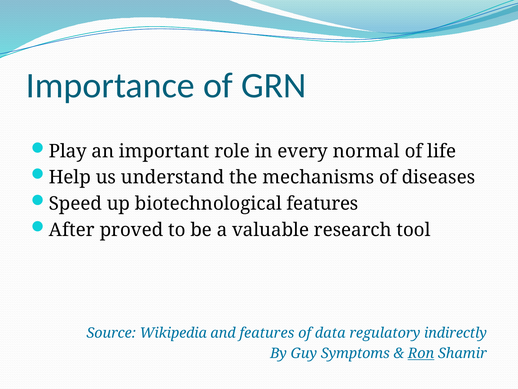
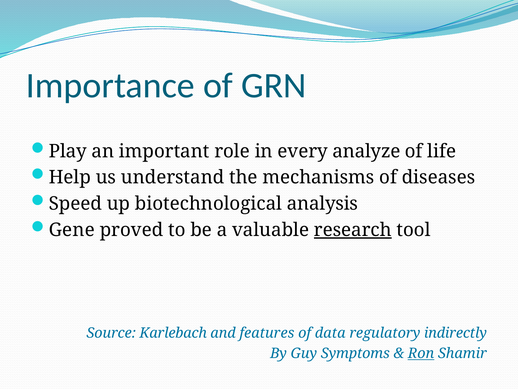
normal: normal -> analyze (366, 151)
biotechnological features: features -> analysis (322, 203)
After: After -> Gene (72, 230)
research underline: none -> present (353, 230)
Wikipedia: Wikipedia -> Karlebach (173, 333)
